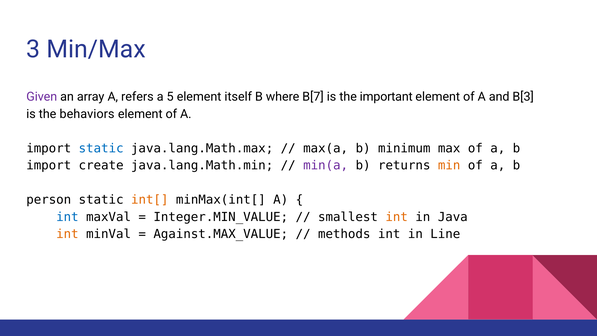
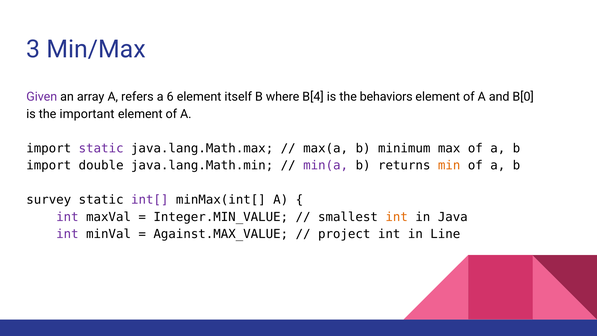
5: 5 -> 6 (170, 97)
B[7: B[7 -> B[4 (313, 97)
important: important -> behaviors (386, 97)
B[3: B[3 -> B[0 (523, 97)
behaviors: behaviors -> important (87, 114)
static colour: blue -> purple (101, 148)
create: create -> double (101, 165)
person: person -> survey (49, 200)
int[ colour: orange -> purple (150, 200)
int colour: blue -> purple (67, 217)
int colour: orange -> purple (67, 234)
methods: methods -> project (344, 234)
